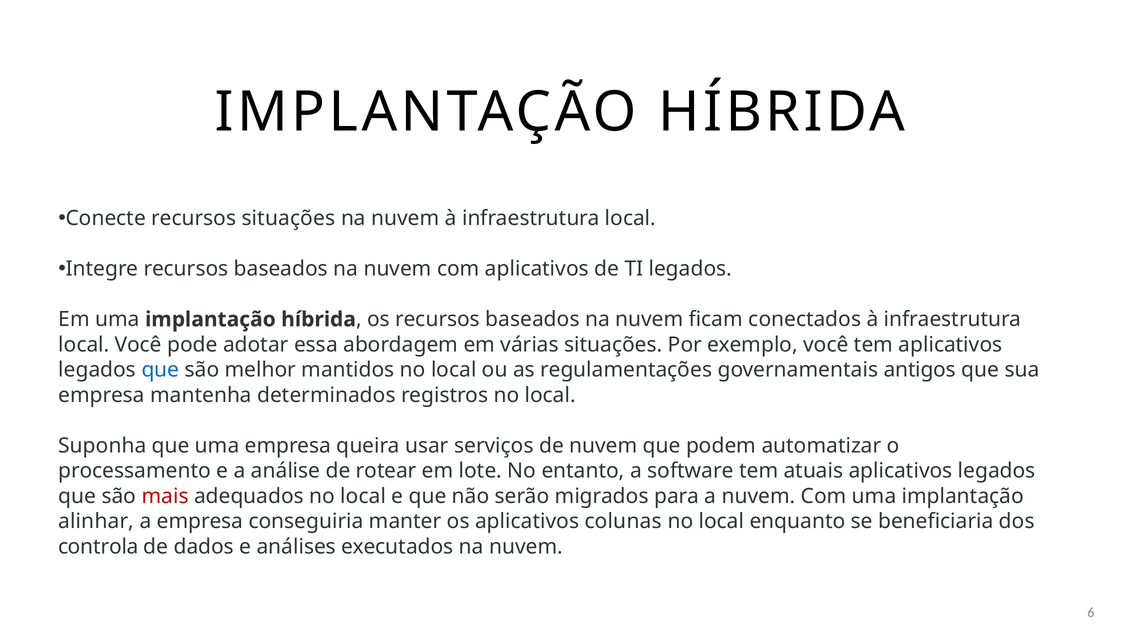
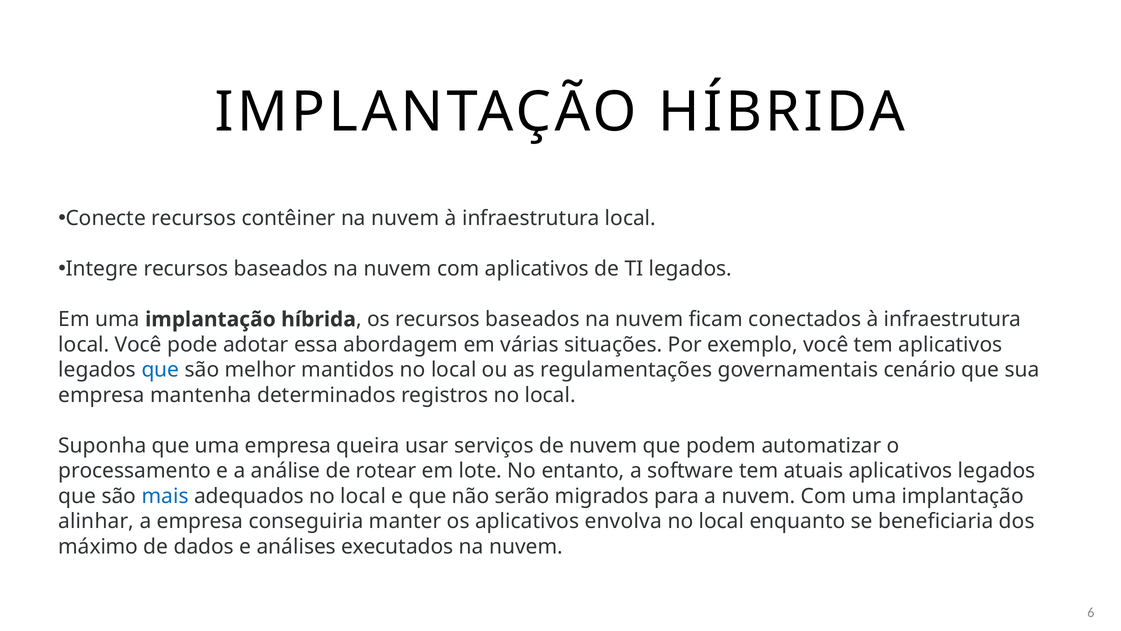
recursos situações: situações -> contêiner (289, 218)
antigos: antigos -> cenário (920, 370)
mais colour: red -> blue (165, 496)
colunas: colunas -> envolva (623, 521)
controla: controla -> máximo (98, 546)
